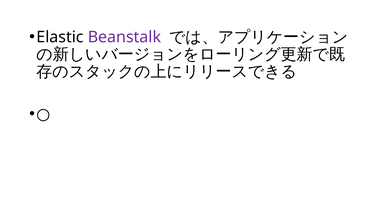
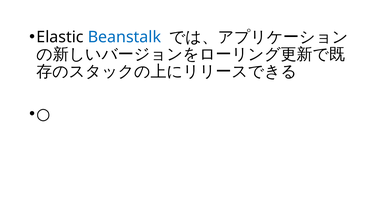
Beanstalk colour: purple -> blue (124, 37)
